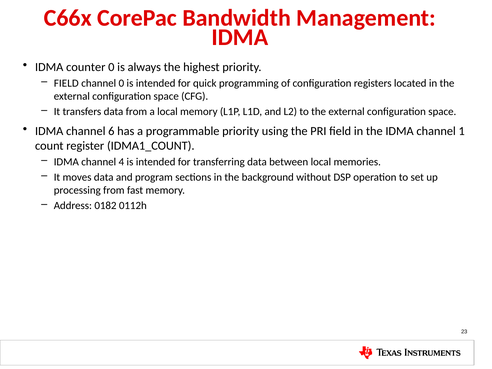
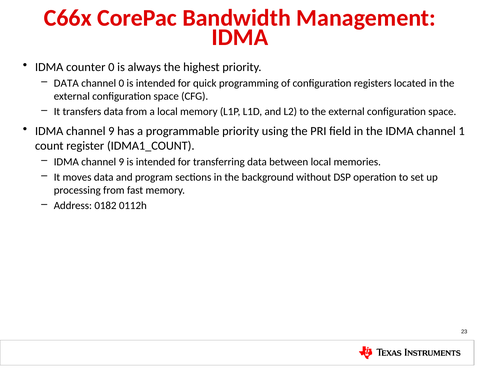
FIELD: FIELD -> DATA (66, 83)
6: 6 -> 9 (111, 131)
4: 4 -> 9 (121, 162)
